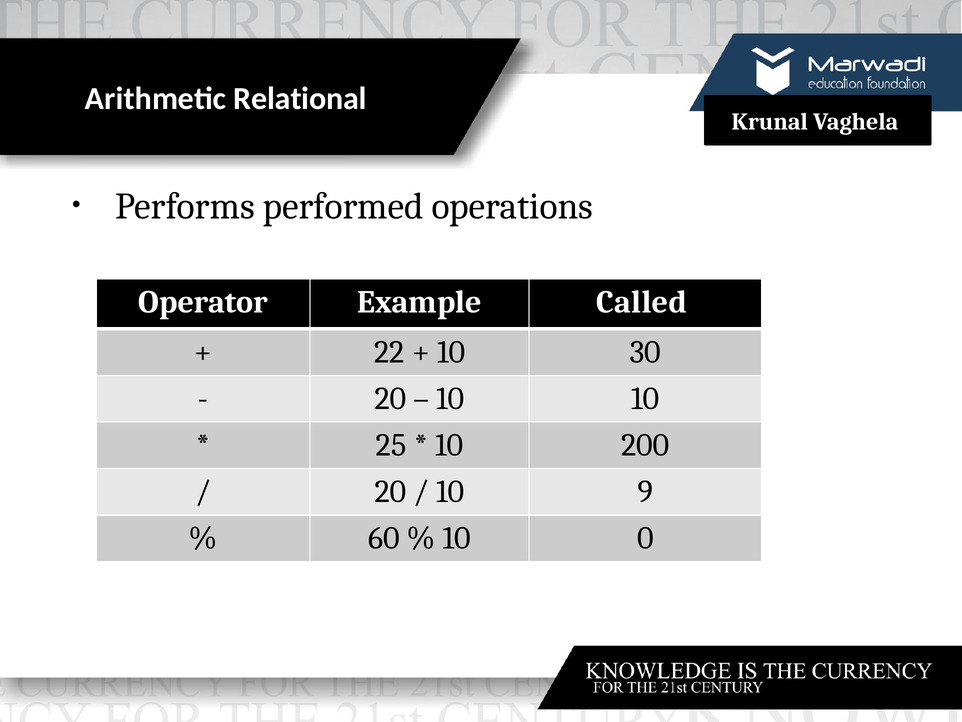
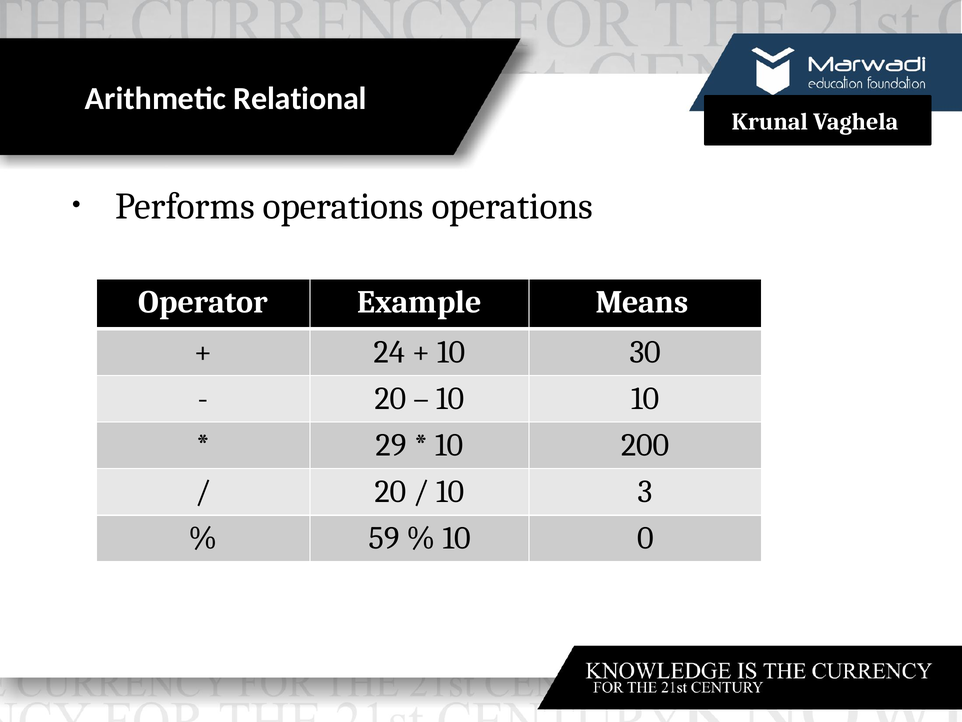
Performs performed: performed -> operations (343, 206)
Called: Called -> Means (642, 302)
22: 22 -> 24 (389, 352)
25: 25 -> 29 (391, 445)
9: 9 -> 3 (645, 491)
60: 60 -> 59 (384, 538)
